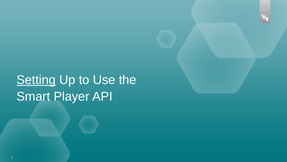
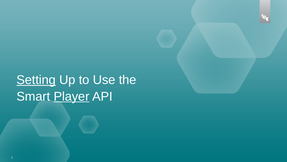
Player underline: none -> present (72, 96)
